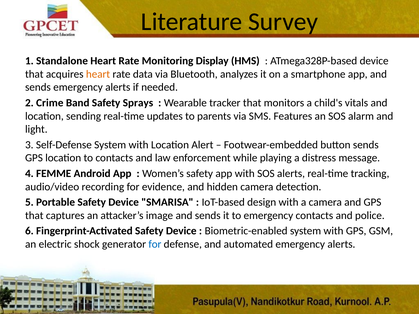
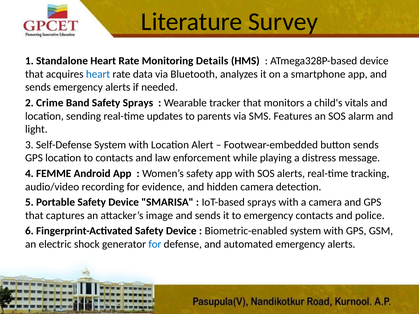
Display: Display -> Details (212, 61)
heart colour: orange -> blue (98, 74)
IoT-based design: design -> sprays (262, 202)
